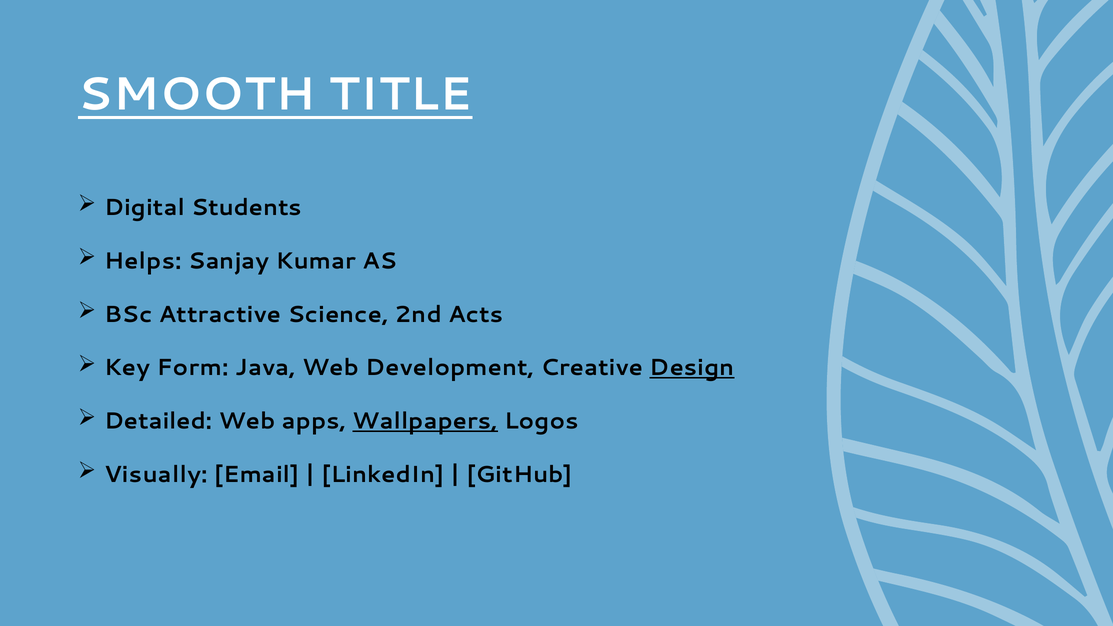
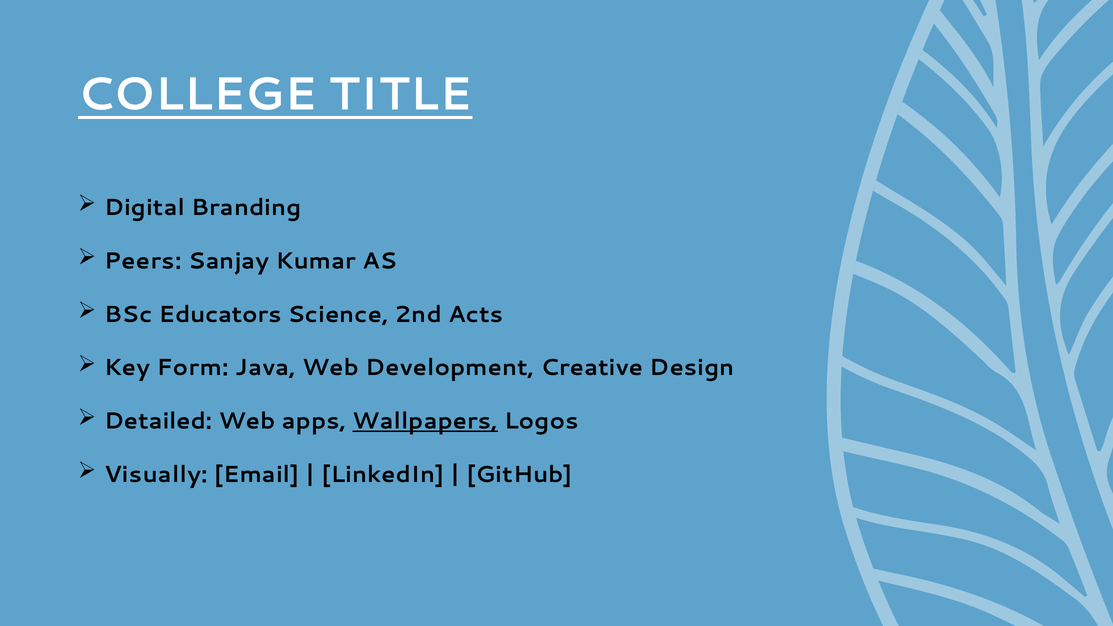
SMOOTH: SMOOTH -> COLLEGE (197, 94)
Students: Students -> Branding (246, 208)
Helps: Helps -> Peers (143, 261)
Attractive: Attractive -> Educators (220, 314)
Design underline: present -> none (692, 368)
